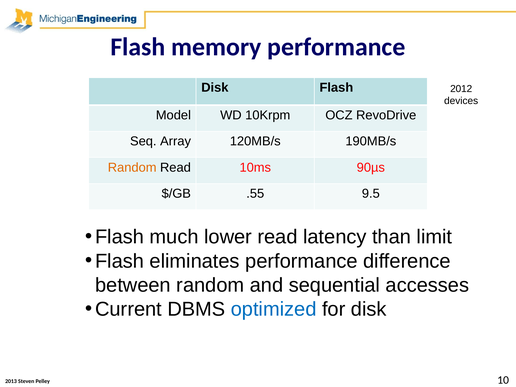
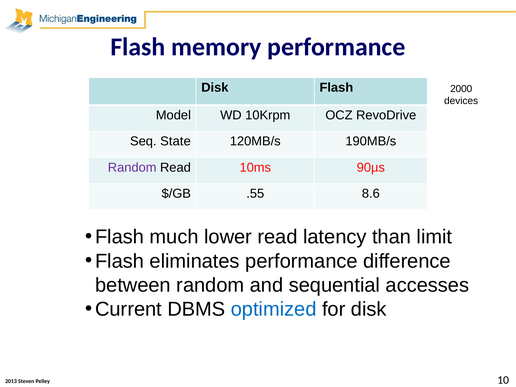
2012: 2012 -> 2000 (461, 89)
Array: Array -> State (175, 141)
Random colour: orange -> purple (132, 167)
9.5: 9.5 -> 8.6 (371, 194)
